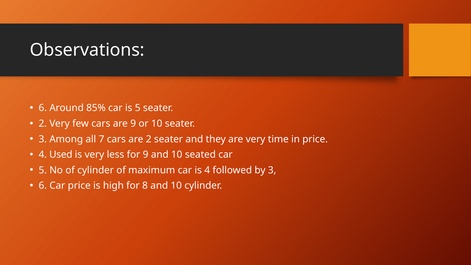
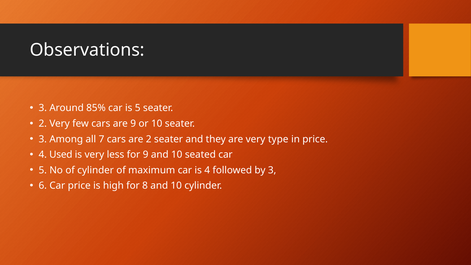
6: 6 -> 3 (43, 108)
time: time -> type (278, 139)
